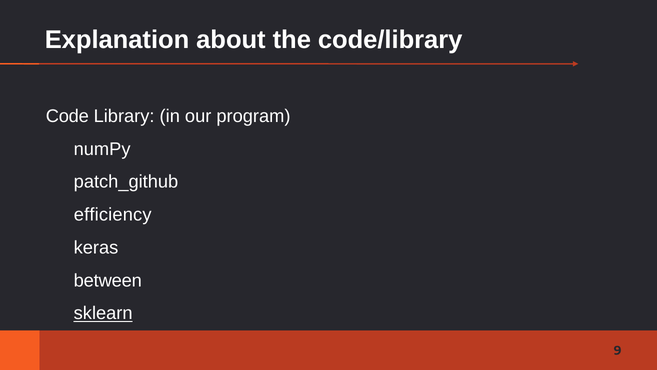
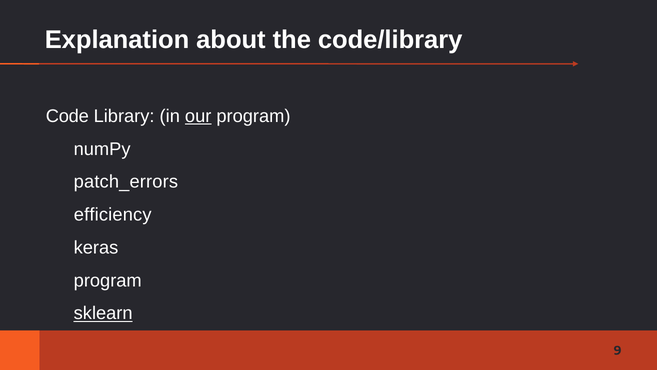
our underline: none -> present (198, 116)
patch_github: patch_github -> patch_errors (126, 182)
between: between -> program (108, 280)
